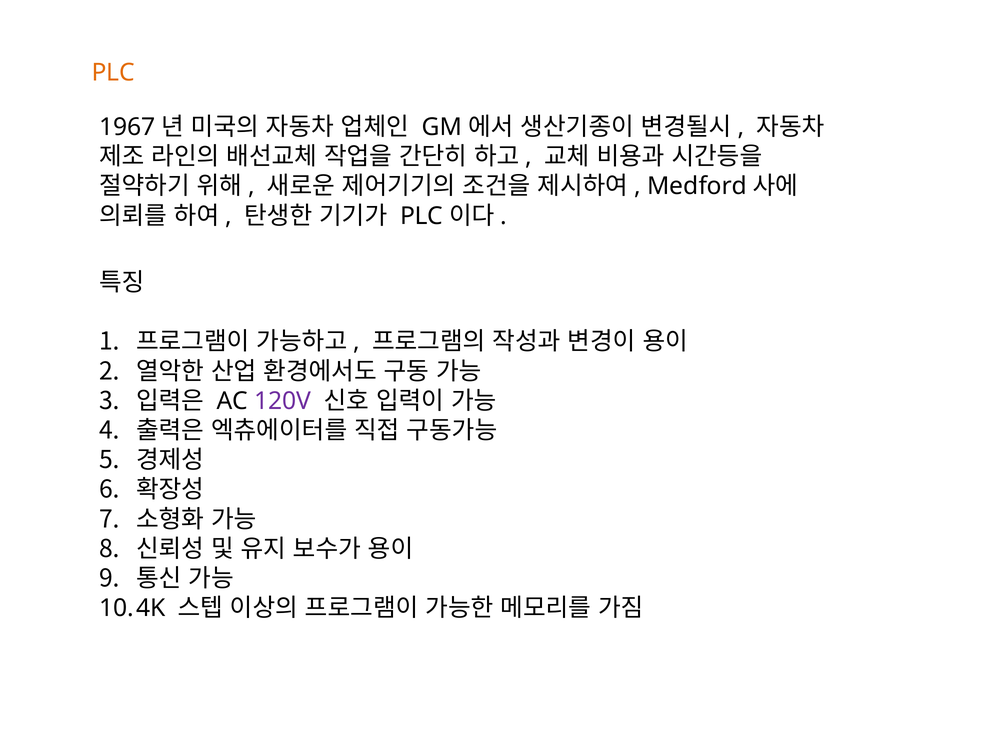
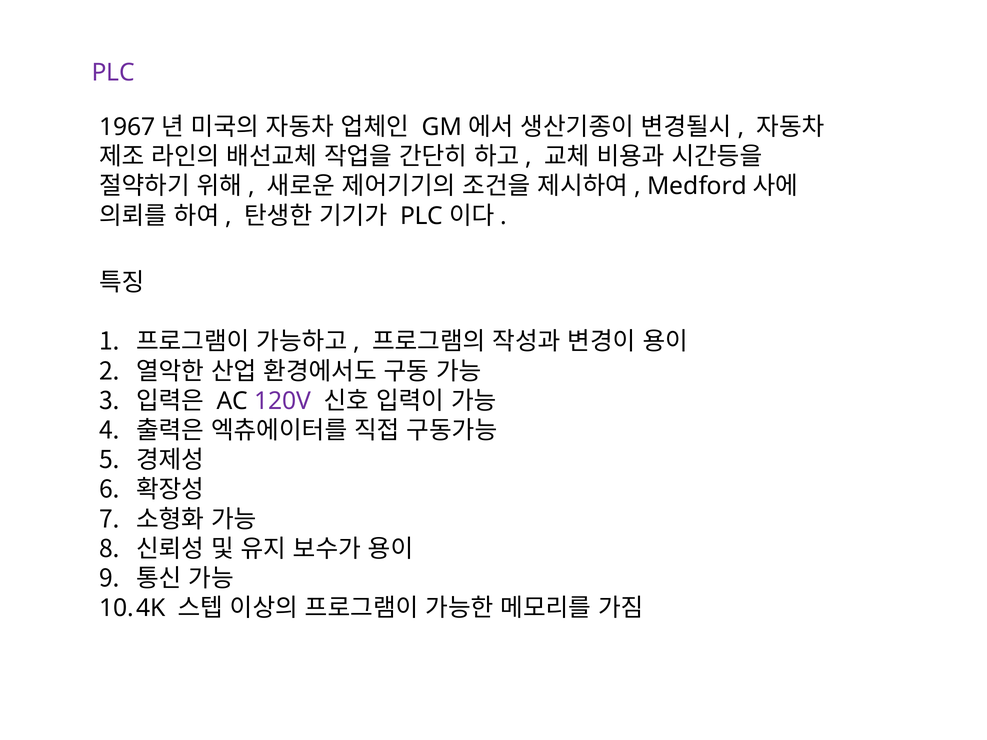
PLC colour: orange -> purple (113, 73)
